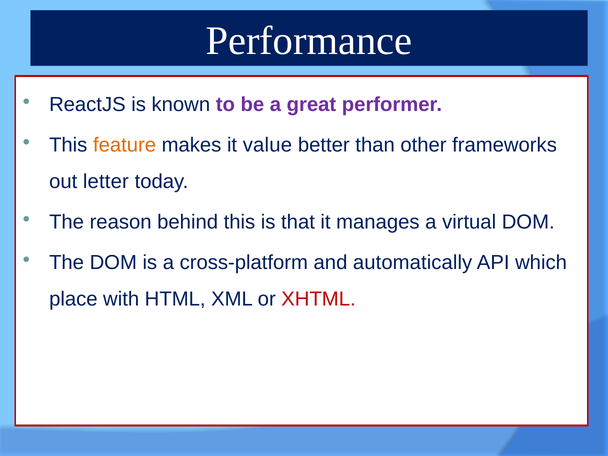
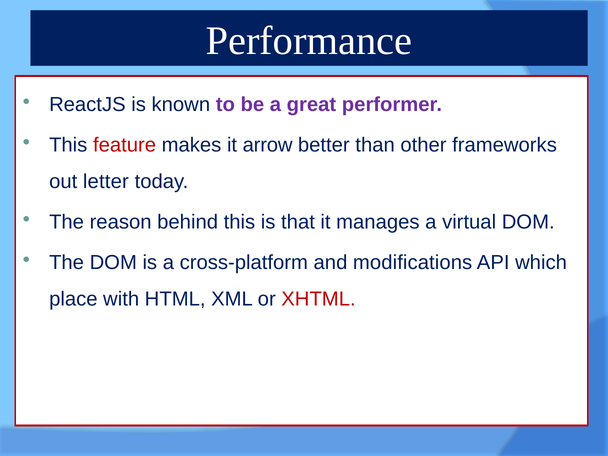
feature colour: orange -> red (125, 145)
value: value -> arrow (268, 145)
automatically: automatically -> modifications (413, 263)
